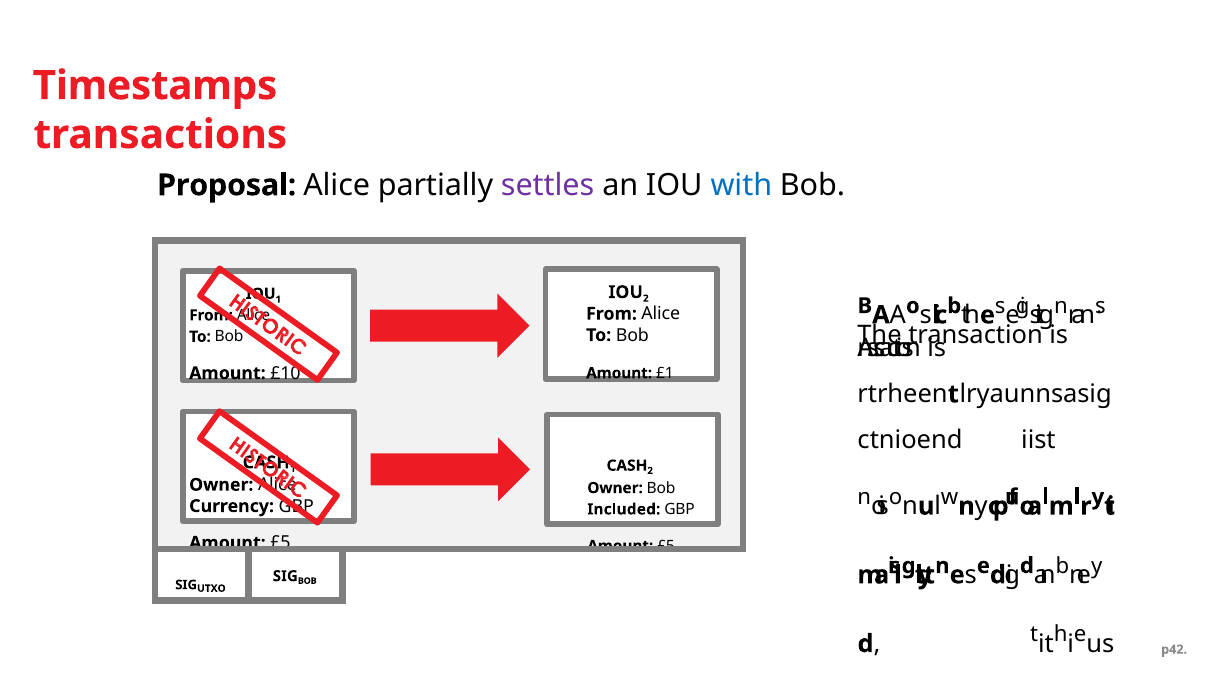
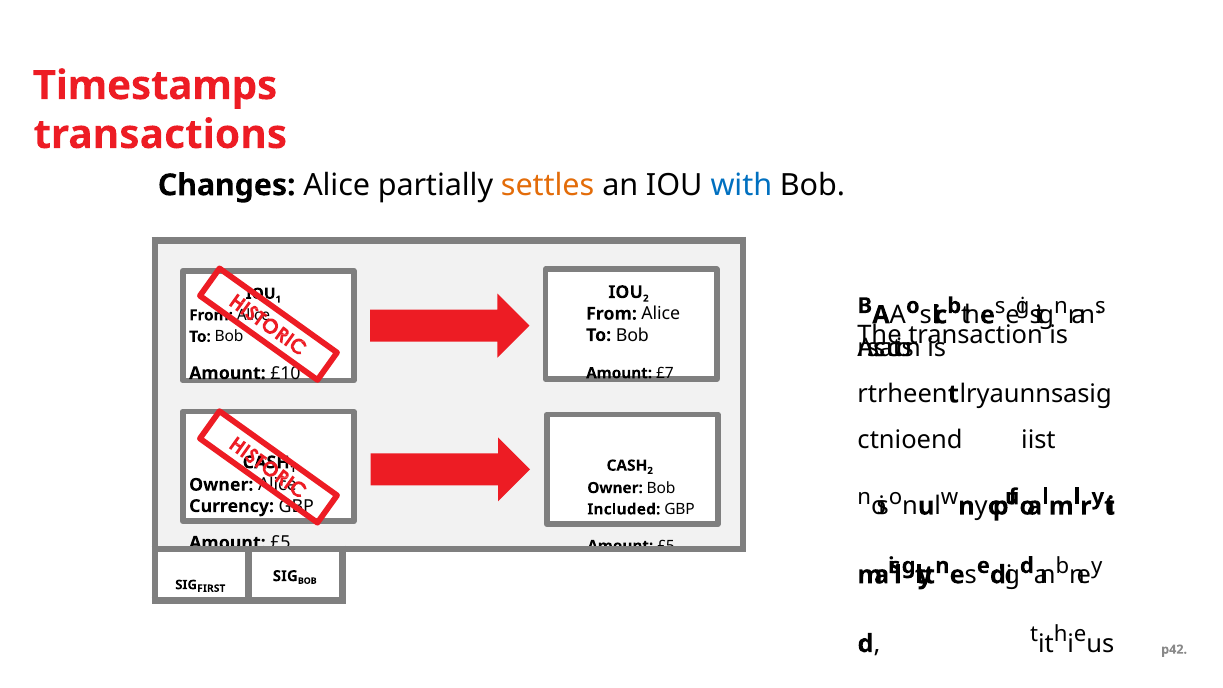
Proposal: Proposal -> Changes (227, 185)
settles colour: purple -> orange (548, 185)
£1: £1 -> £7 (665, 373)
UTXO: UTXO -> FIRST (211, 588)
